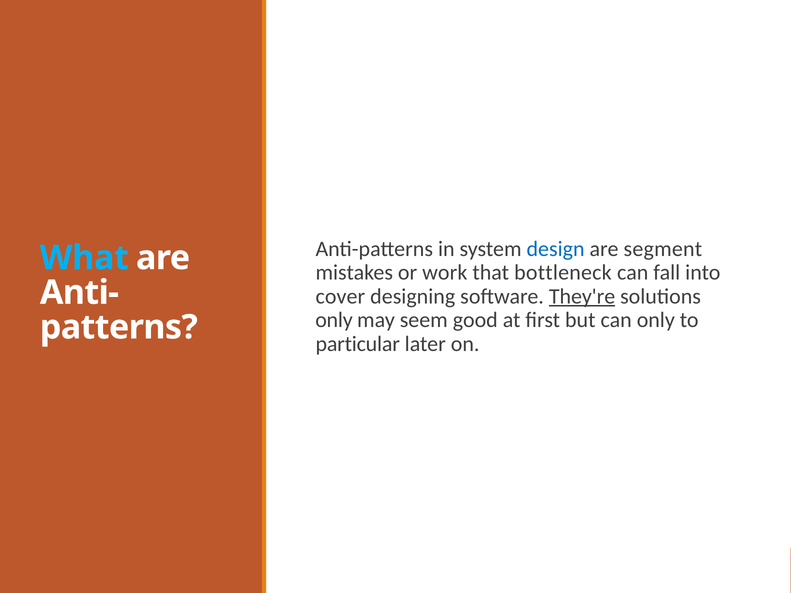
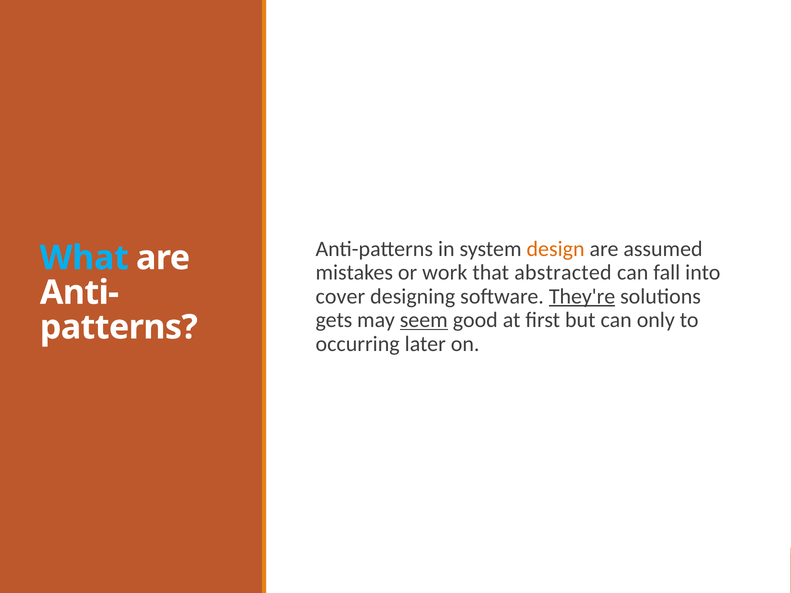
design colour: blue -> orange (556, 249)
segment: segment -> assumed (663, 249)
bottleneck: bottleneck -> abstracted (563, 273)
only: only -> gets (334, 320)
seem underline: none -> present (424, 320)
particular: particular -> occurring (358, 344)
